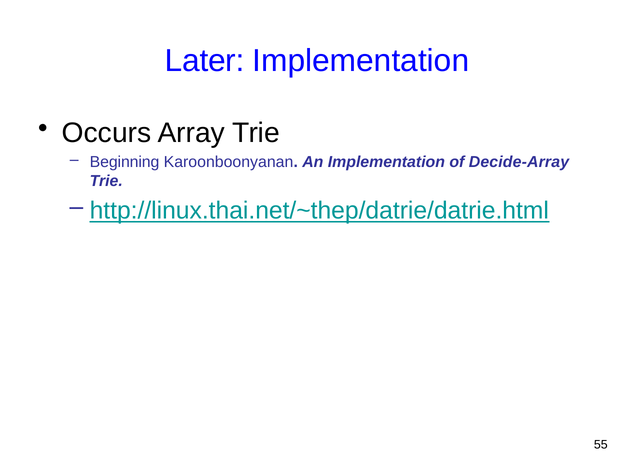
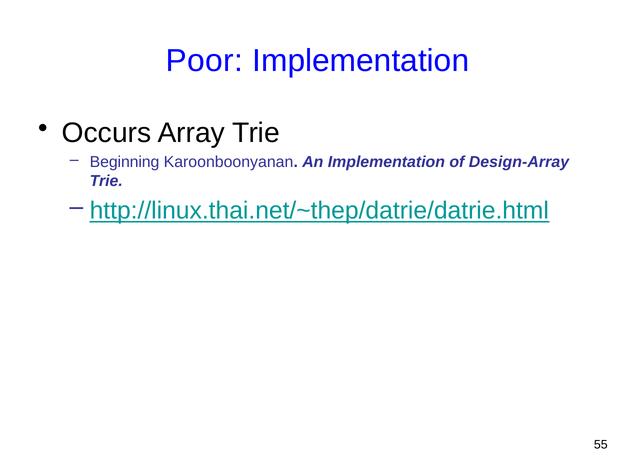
Later: Later -> Poor (204, 61)
Decide-Array: Decide-Array -> Design-Array (519, 162)
